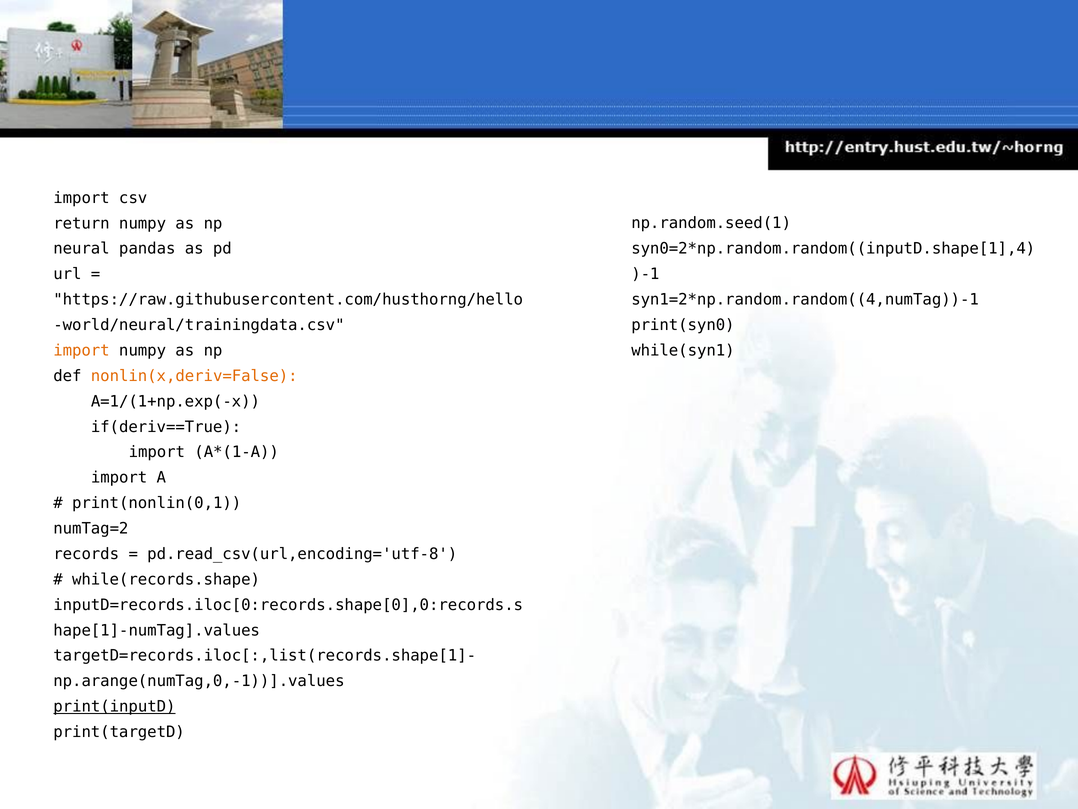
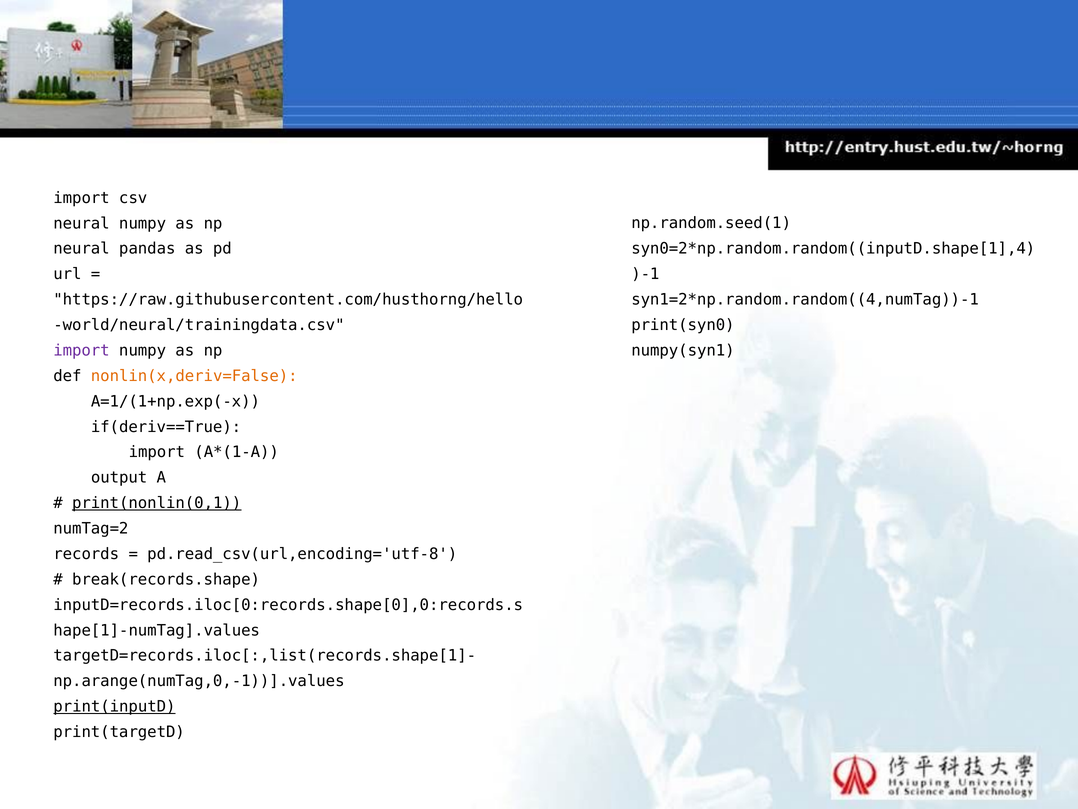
return: return -> neural (82, 223)
while(syn1: while(syn1 -> numpy(syn1 (683, 350)
import colour: orange -> purple (82, 350)
import: import -> output (119, 477)
print(nonlin(0,1 underline: none -> present (157, 503)
while(records.shape: while(records.shape -> break(records.shape (166, 579)
